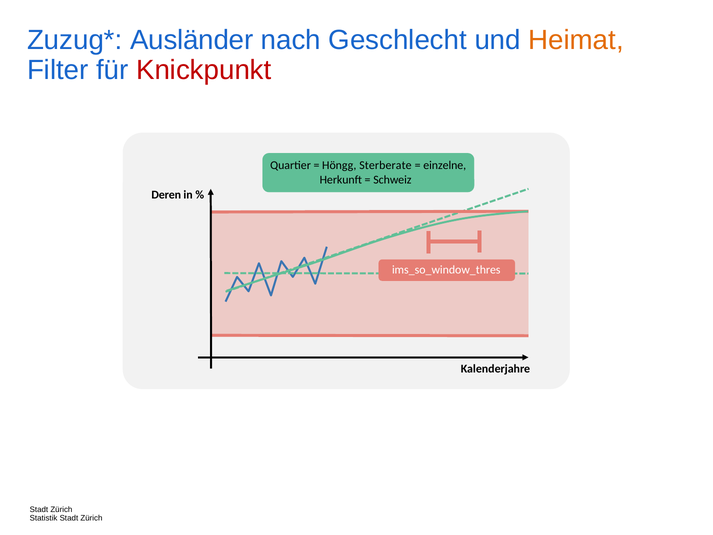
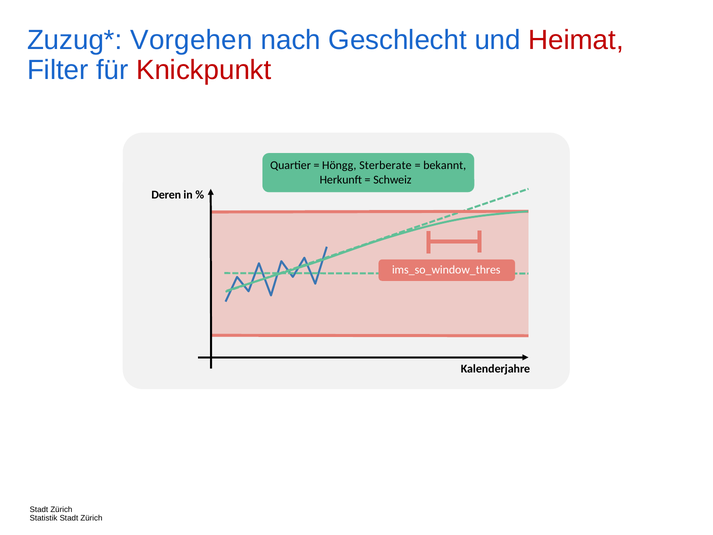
Ausländer: Ausländer -> Vorgehen (191, 40)
Heimat colour: orange -> red (576, 40)
einzelne: einzelne -> bekannt (445, 165)
